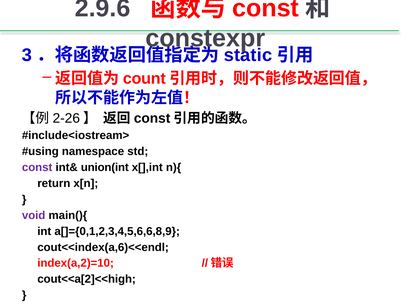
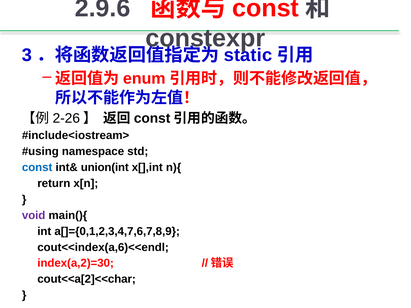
count: count -> enum (144, 79)
const colour: purple -> blue (37, 168)
a[]={0,1,2,3,4,5,6,6,8,9: a[]={0,1,2,3,4,5,6,6,8,9 -> a[]={0,1,2,3,4,7,6,7,8,9 (117, 231)
index(a,2)=10: index(a,2)=10 -> index(a,2)=30 (76, 263)
cout<<a[2]<<high: cout<<a[2]<<high -> cout<<a[2]<<char (87, 279)
